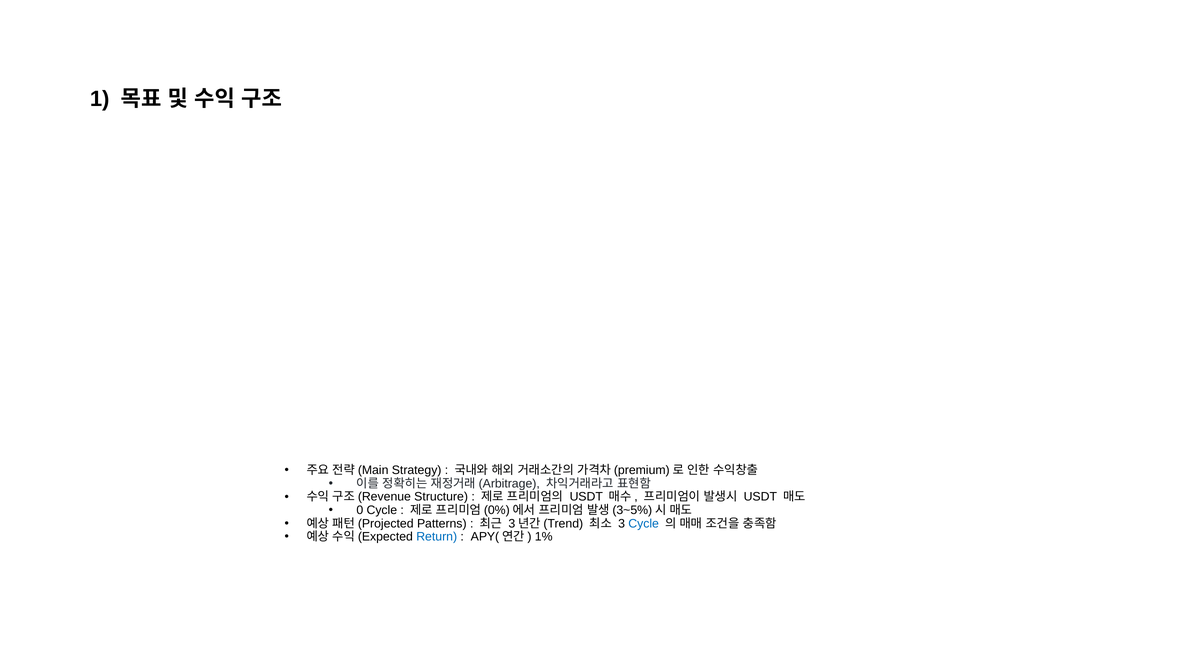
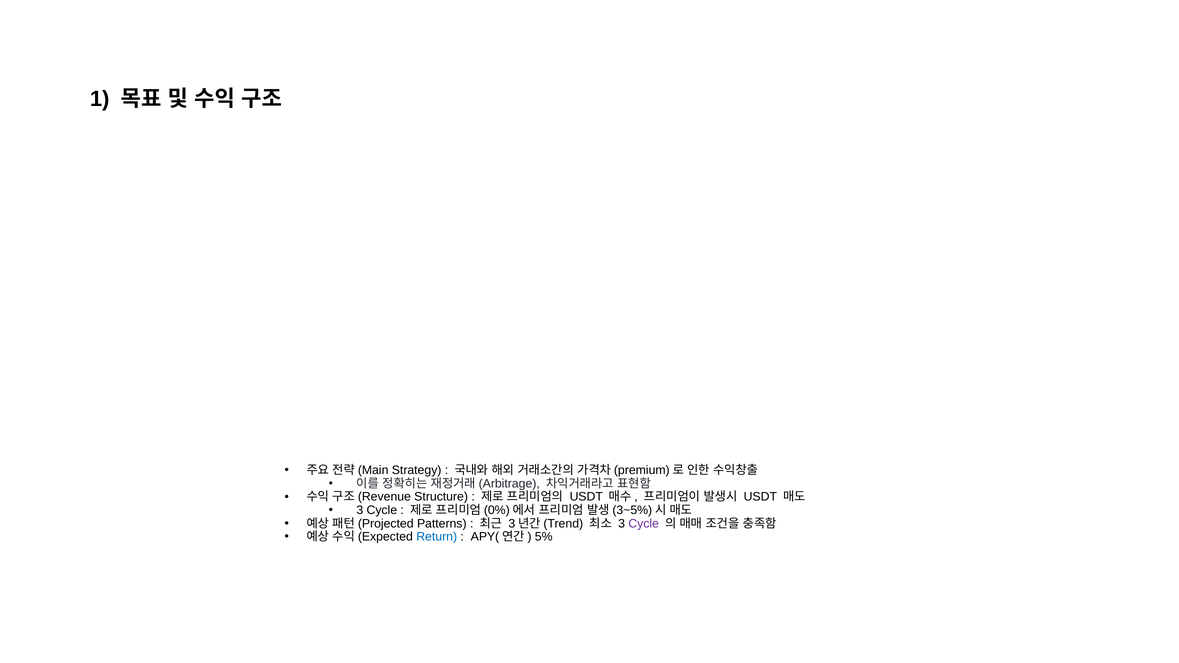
0: 0 -> 3 (360, 510)
Cycle colour: blue -> purple (644, 524)
1%: 1% -> 5% (544, 537)
